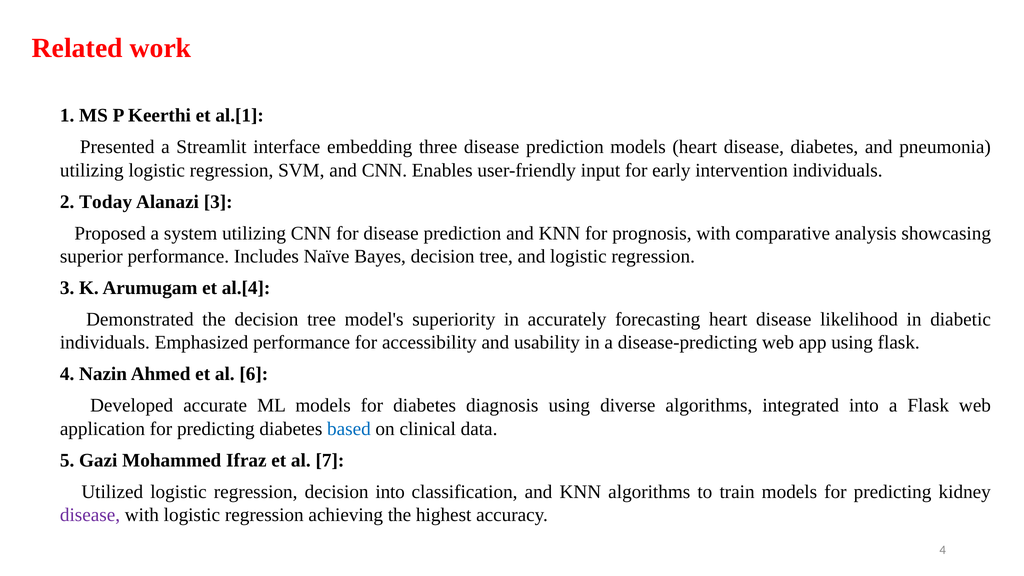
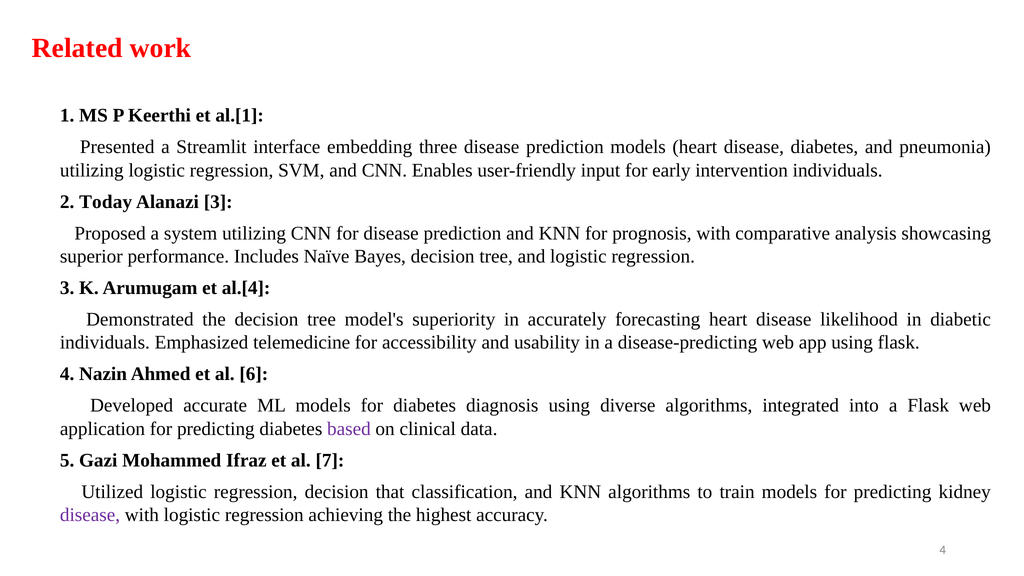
Emphasized performance: performance -> telemedicine (302, 343)
based colour: blue -> purple (349, 429)
decision into: into -> that (390, 492)
